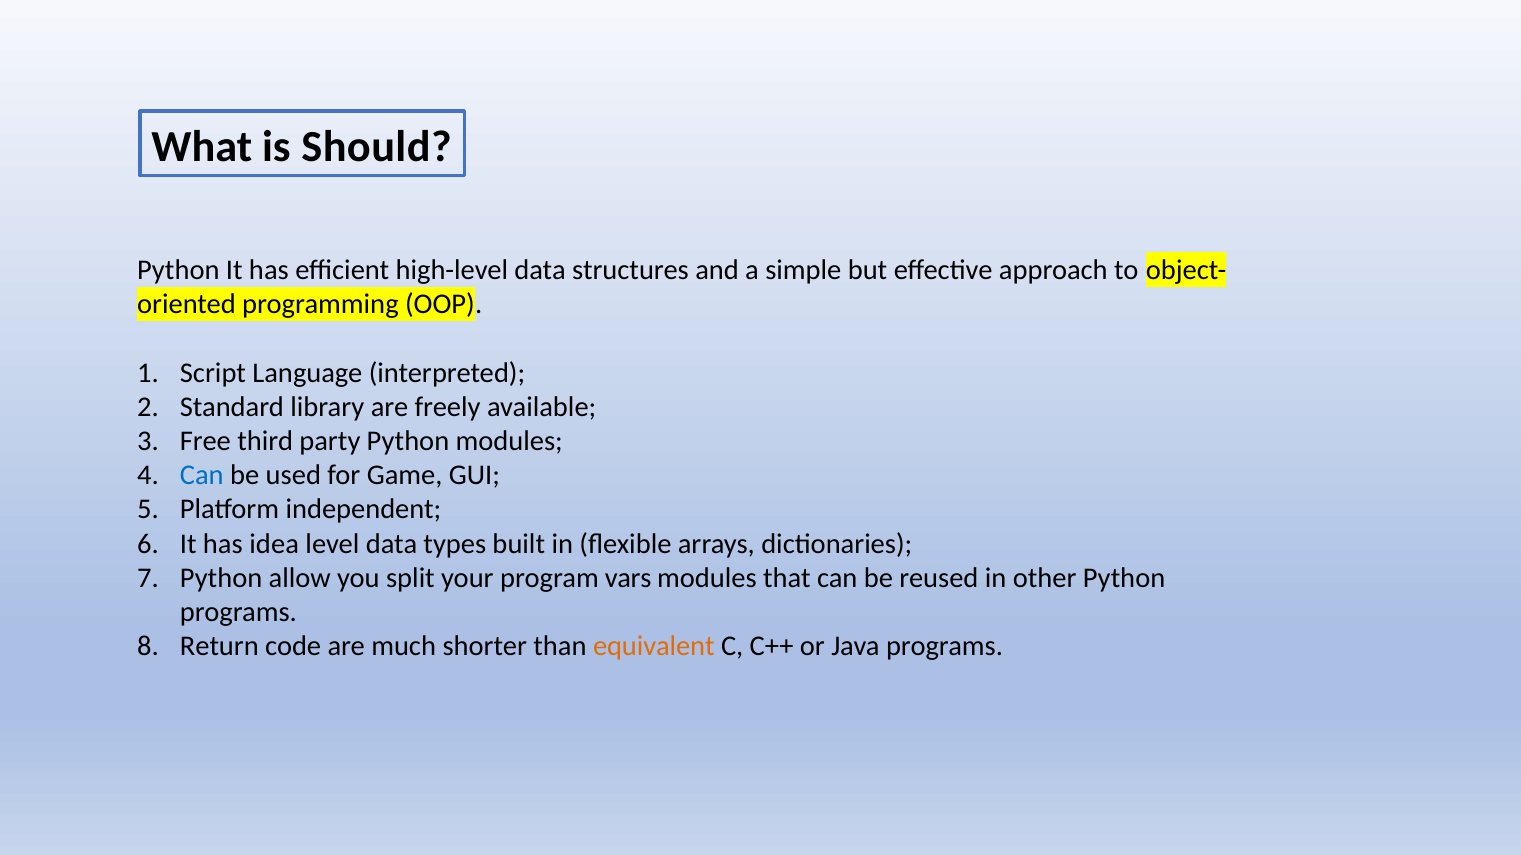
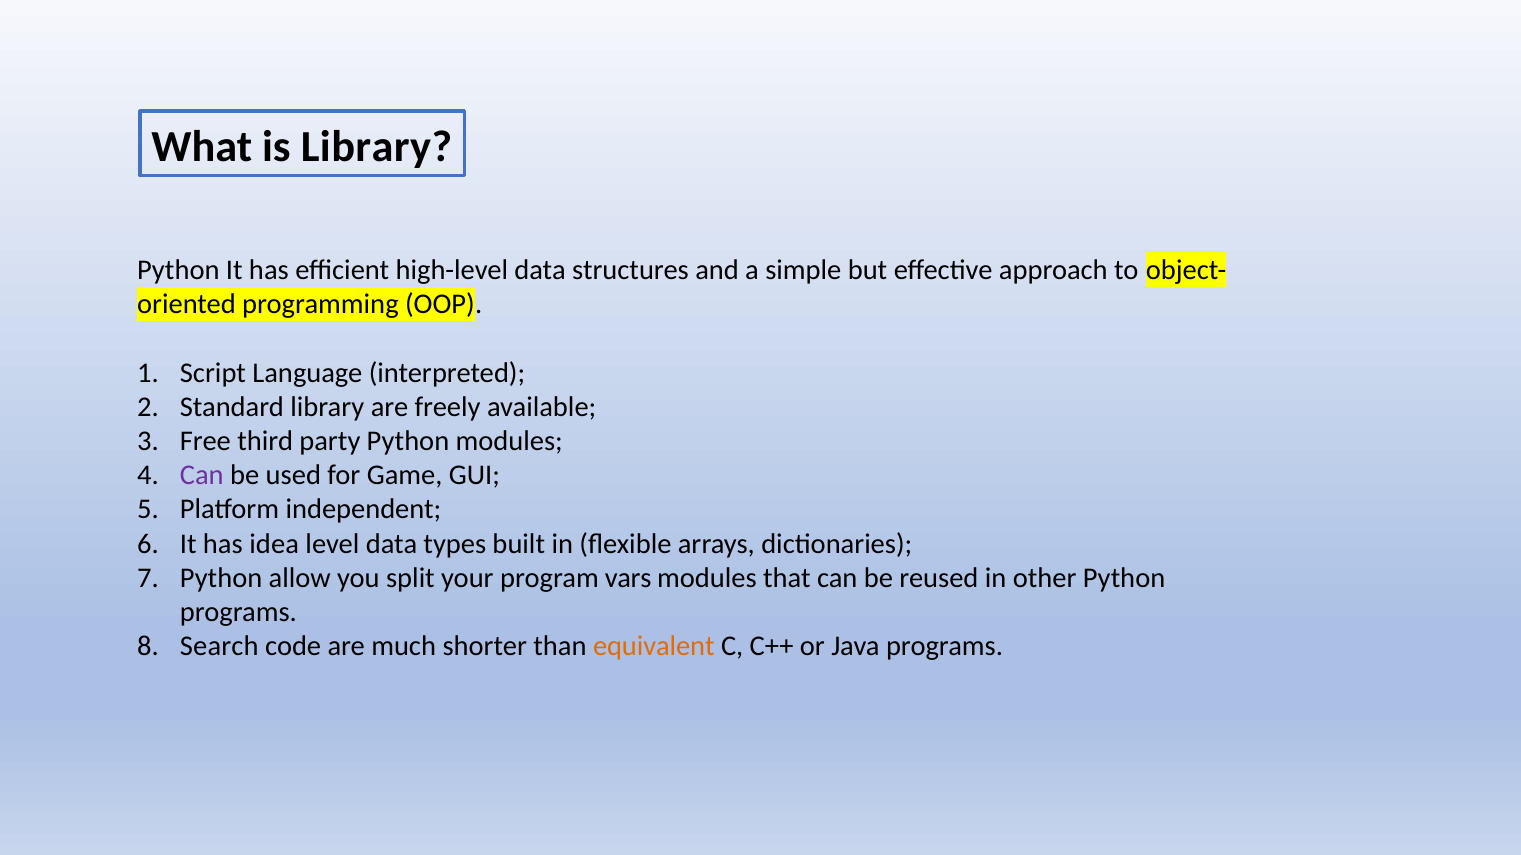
is Should: Should -> Library (376, 147)
Can colour: blue -> purple (202, 476)
Return: Return -> Search (219, 647)
